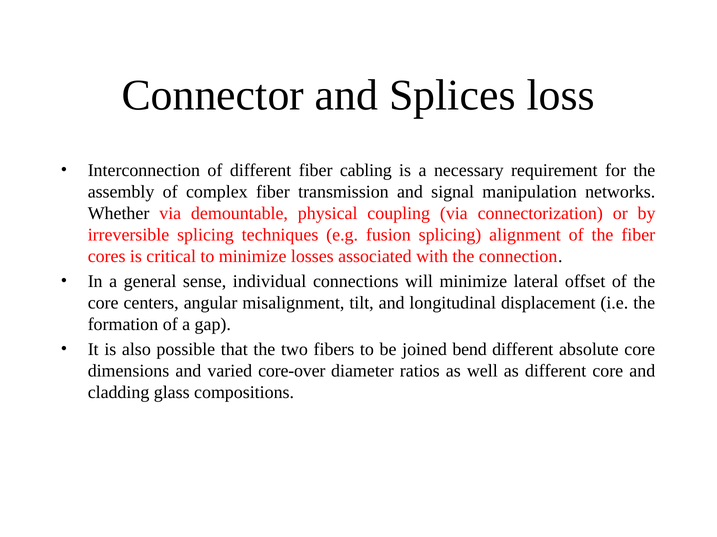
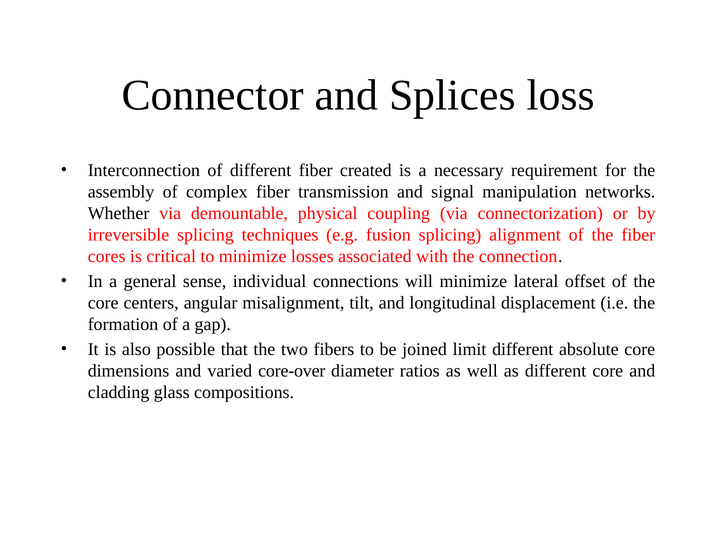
cabling: cabling -> created (366, 171)
bend: bend -> limit (470, 350)
